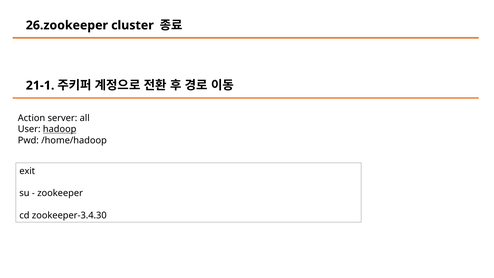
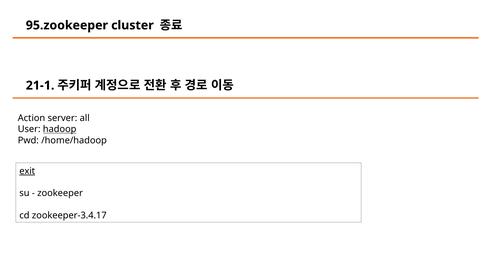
26.zookeeper: 26.zookeeper -> 95.zookeeper (67, 25)
exit underline: none -> present (27, 171)
zookeeper-3.4.30: zookeeper-3.4.30 -> zookeeper-3.4.17 (69, 215)
